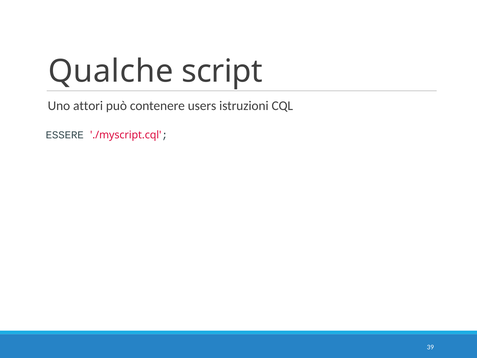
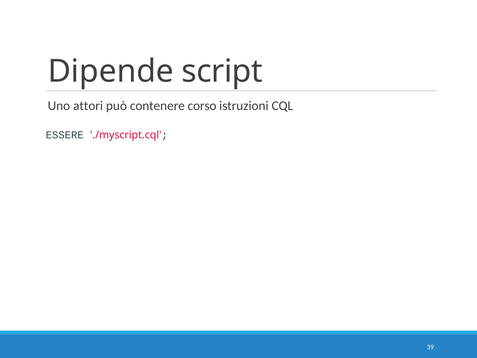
Qualche: Qualche -> Dipende (111, 71)
users: users -> corso (202, 106)
